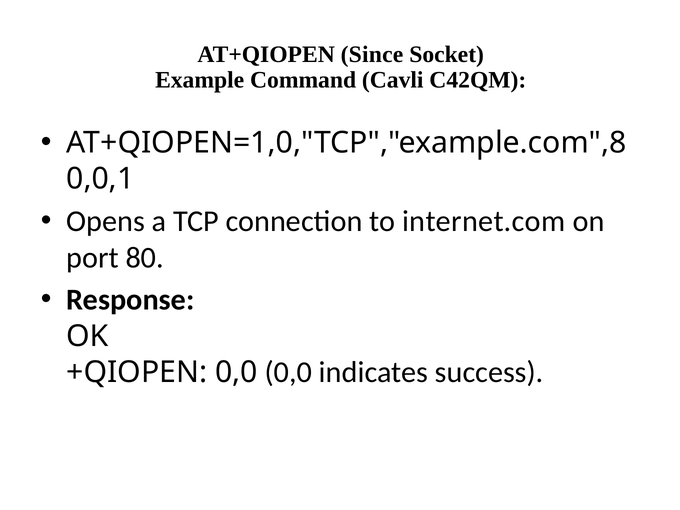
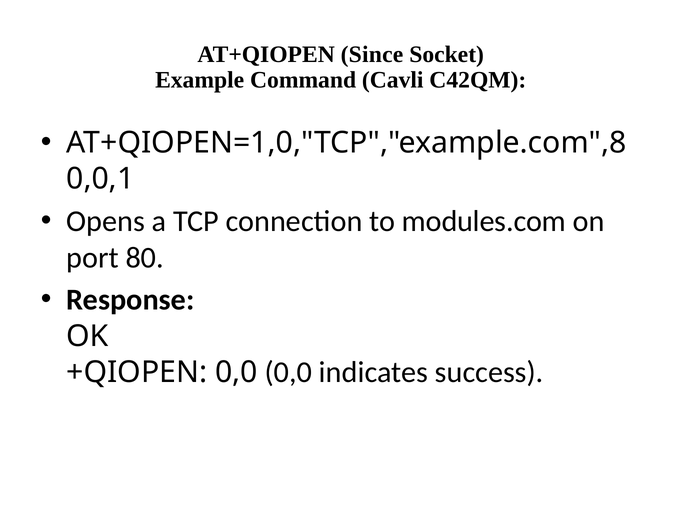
internet.com: internet.com -> modules.com (484, 221)
